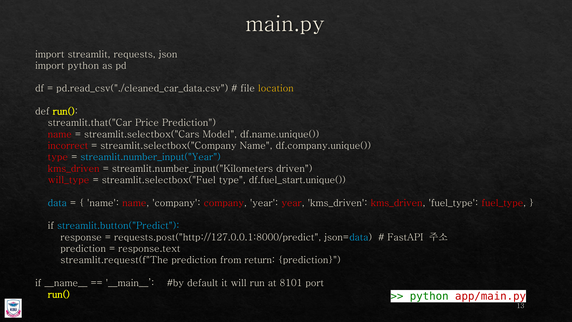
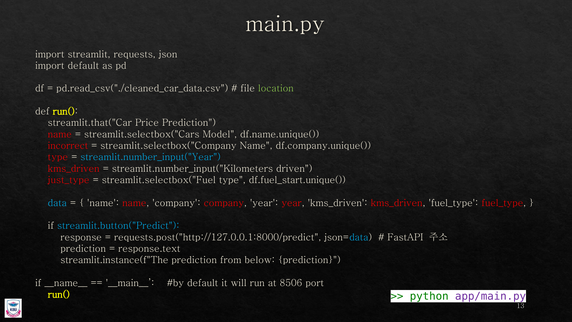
import python: python -> default (83, 66)
location colour: yellow -> light green (276, 88)
will_type: will_type -> just_type (69, 180)
streamlit.request(f"The: streamlit.request(f"The -> streamlit.instance(f"The (114, 260)
return: return -> below (260, 260)
8101: 8101 -> 8506 (291, 283)
app/main.py colour: red -> purple (491, 296)
